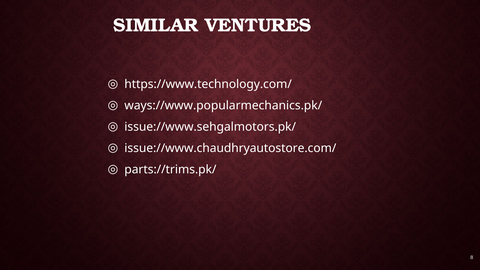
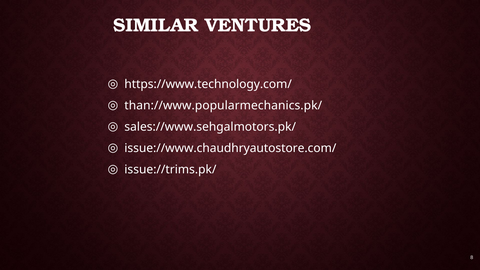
ways://www.popularmechanics.pk/: ways://www.popularmechanics.pk/ -> than://www.popularmechanics.pk/ (223, 106)
issue://www.sehgalmotors.pk/: issue://www.sehgalmotors.pk/ -> sales://www.sehgalmotors.pk/ (210, 127)
parts://trims.pk/: parts://trims.pk/ -> issue://trims.pk/ (170, 169)
